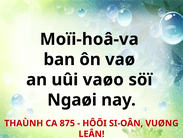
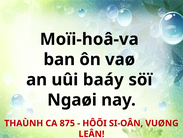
vaøo: vaøo -> baáy (103, 79)
